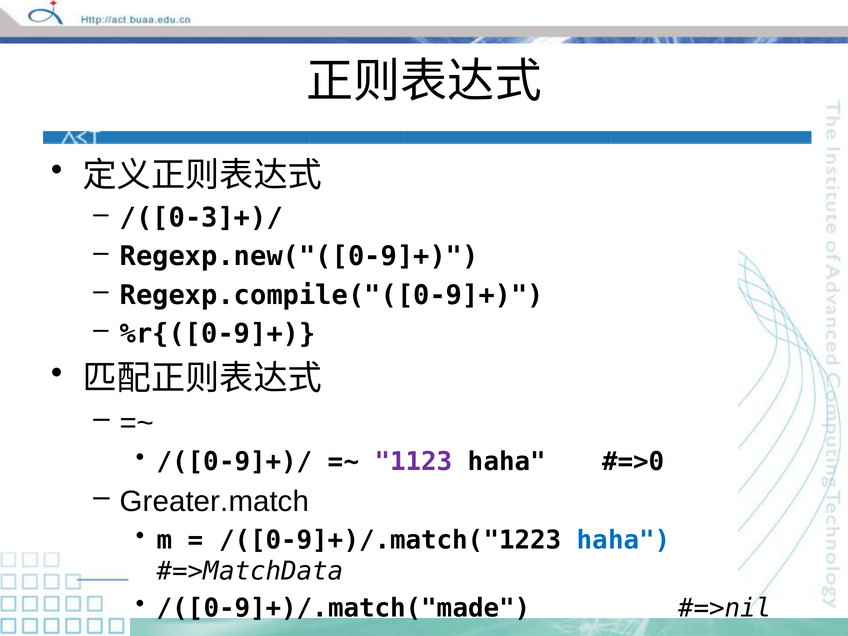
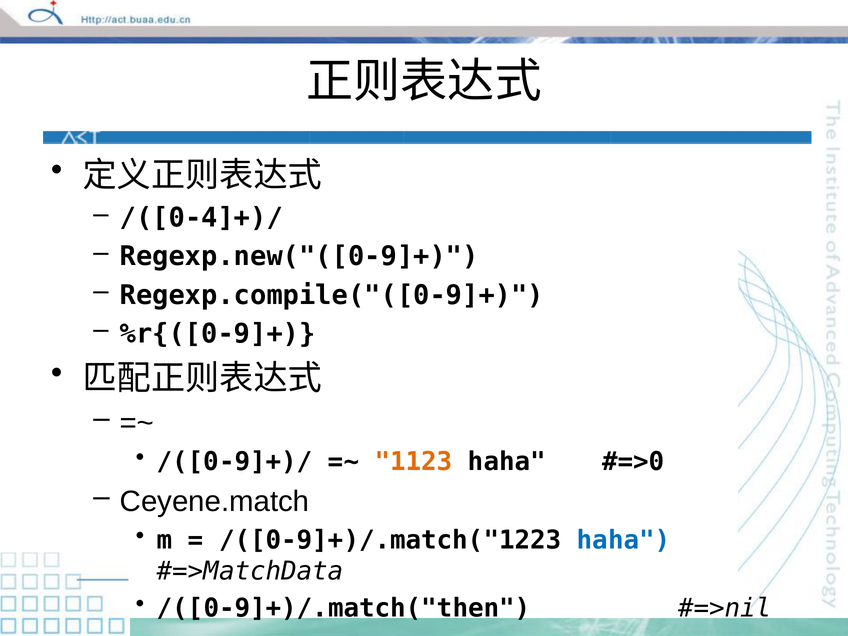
/([0-3]+)/: /([0-3]+)/ -> /([0-4]+)/ (201, 218)
1123 colour: purple -> orange (414, 461)
Greater.match: Greater.match -> Ceyene.match (215, 502)
/([0-9]+)/.match("made: /([0-9]+)/.match("made -> /([0-9]+)/.match("then (344, 608)
